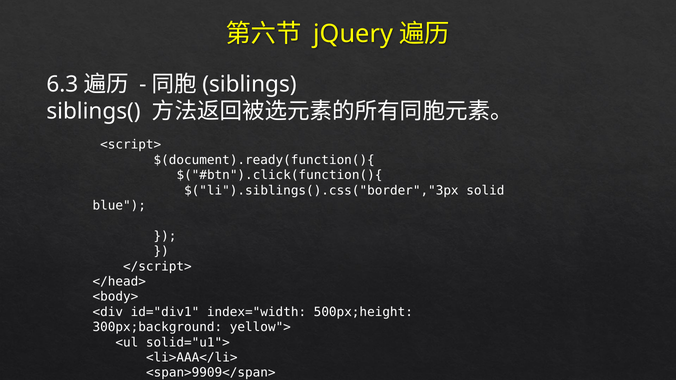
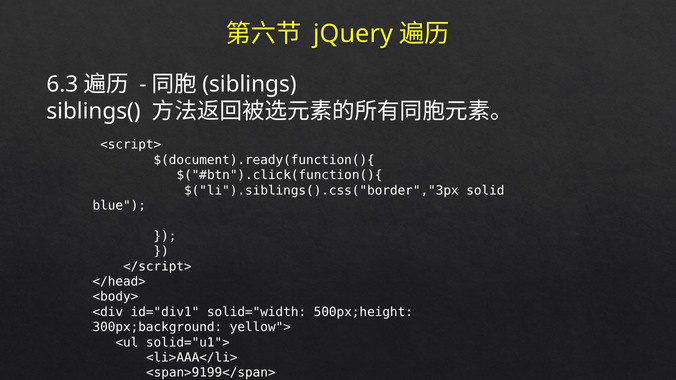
index="width: index="width -> solid="width (257, 312)
<span>9909</span>: <span>9909</span> -> <span>9199</span> (211, 373)
